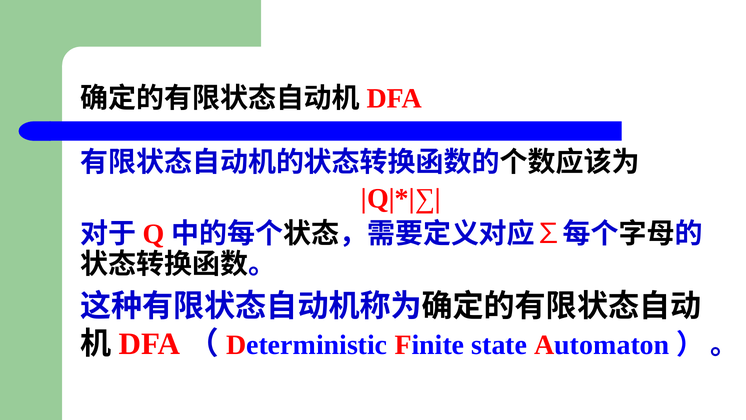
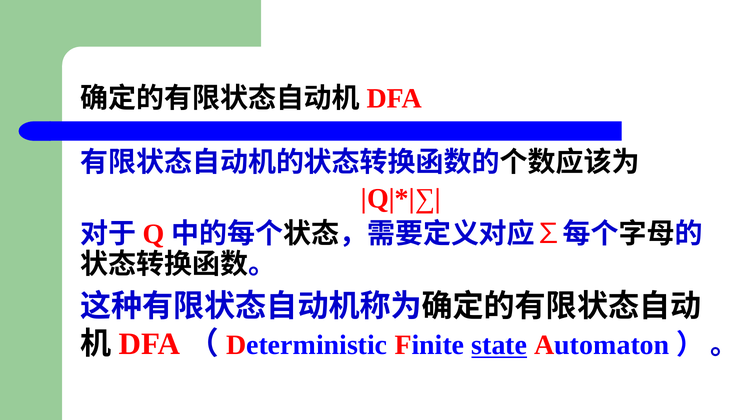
state underline: none -> present (499, 345)
